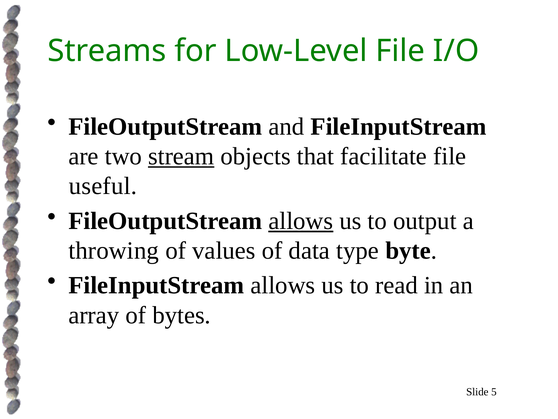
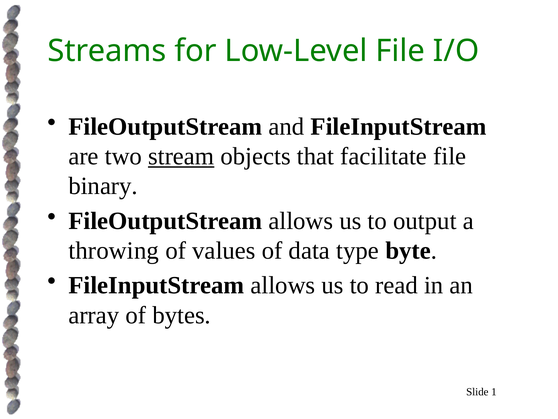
useful: useful -> binary (103, 186)
allows underline: present -> none (301, 221)
5: 5 -> 1 (494, 391)
